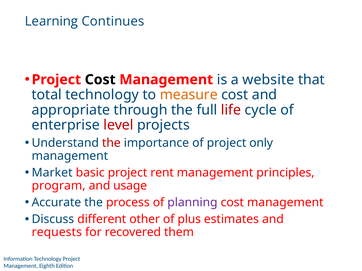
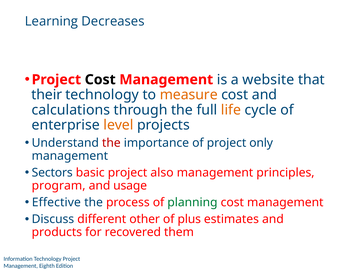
Continues: Continues -> Decreases (113, 21)
total: total -> their (47, 95)
appropriate: appropriate -> calculations (71, 110)
life colour: red -> orange (231, 110)
level colour: red -> orange (118, 125)
Market: Market -> Sectors (52, 173)
rent: rent -> also (162, 173)
Accurate: Accurate -> Effective (56, 203)
planning colour: purple -> green (192, 203)
requests: requests -> products (57, 233)
